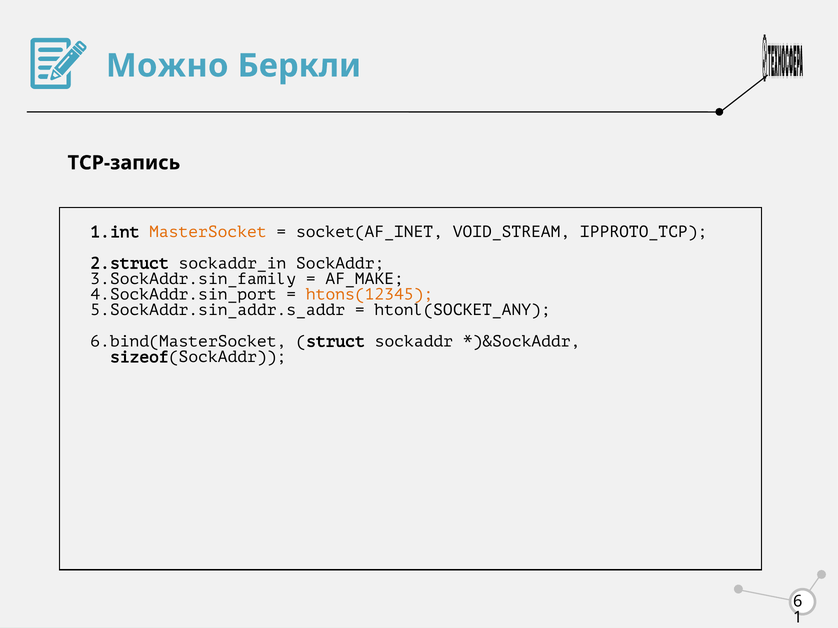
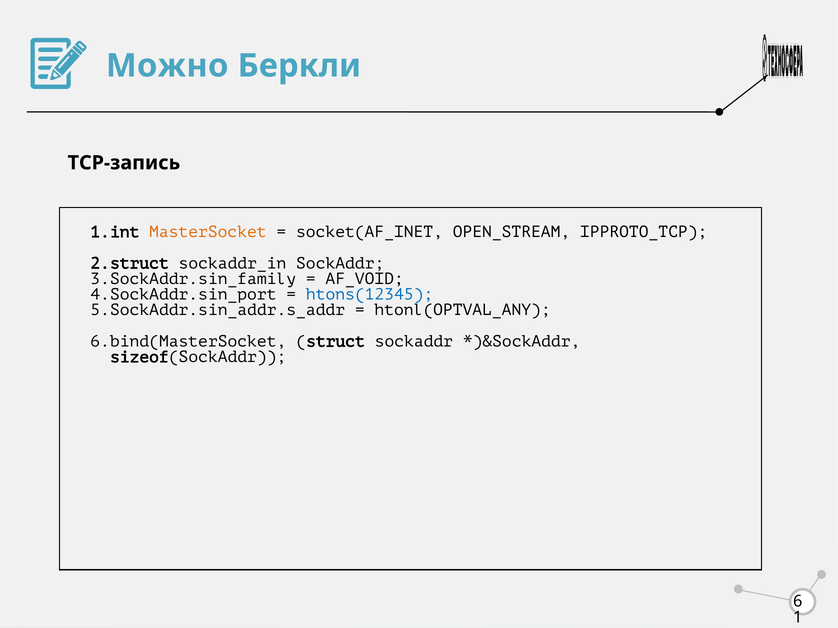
VOID_STREAM: VOID_STREAM -> OPEN_STREAM (511, 232)
AF_MAKE: AF_MAKE -> AF_VOID (365, 279)
htons(12345 colour: orange -> blue (370, 295)
htonl(SOCKET_ANY: htonl(SOCKET_ANY -> htonl(OPTVAL_ANY (463, 310)
